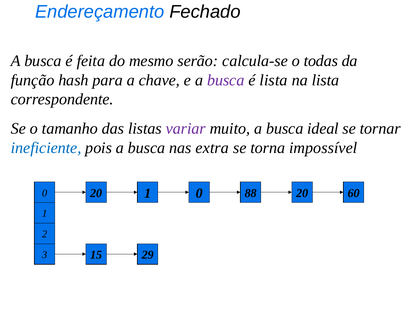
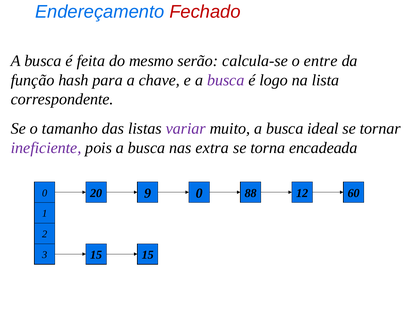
Fechado colour: black -> red (205, 12)
todas: todas -> entre (321, 61)
é lista: lista -> logo (274, 80)
ineficiente colour: blue -> purple (46, 148)
impossível: impossível -> encadeada (323, 148)
20 1: 1 -> 9 (148, 193)
88 20: 20 -> 12 (302, 193)
15 29: 29 -> 15 (148, 255)
